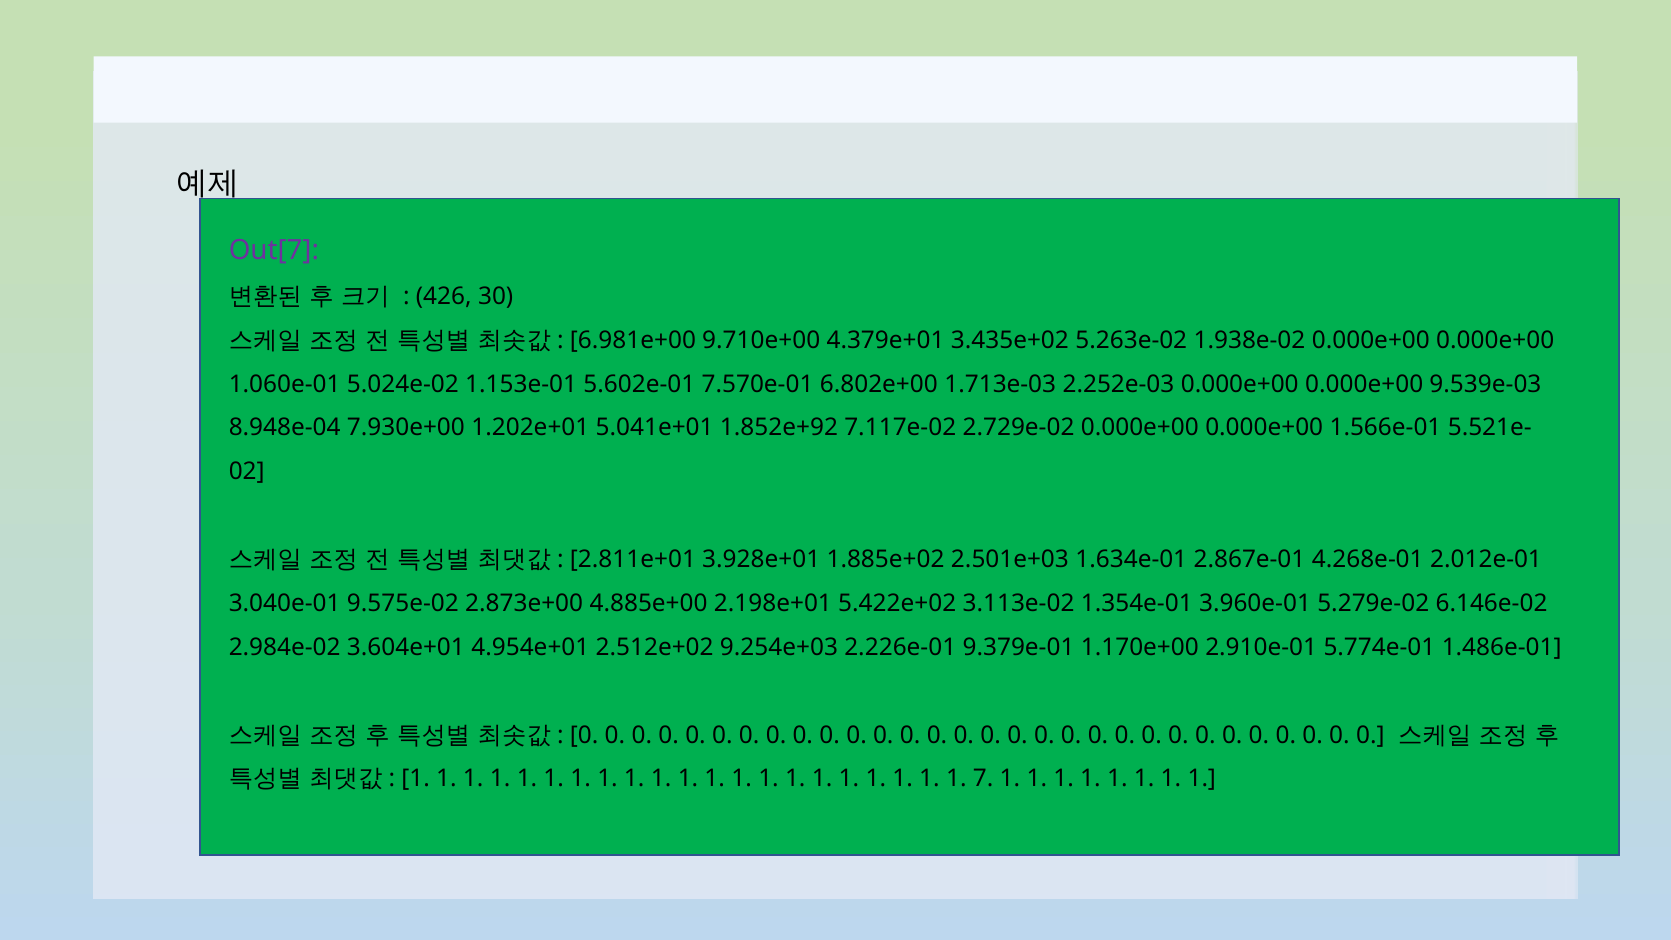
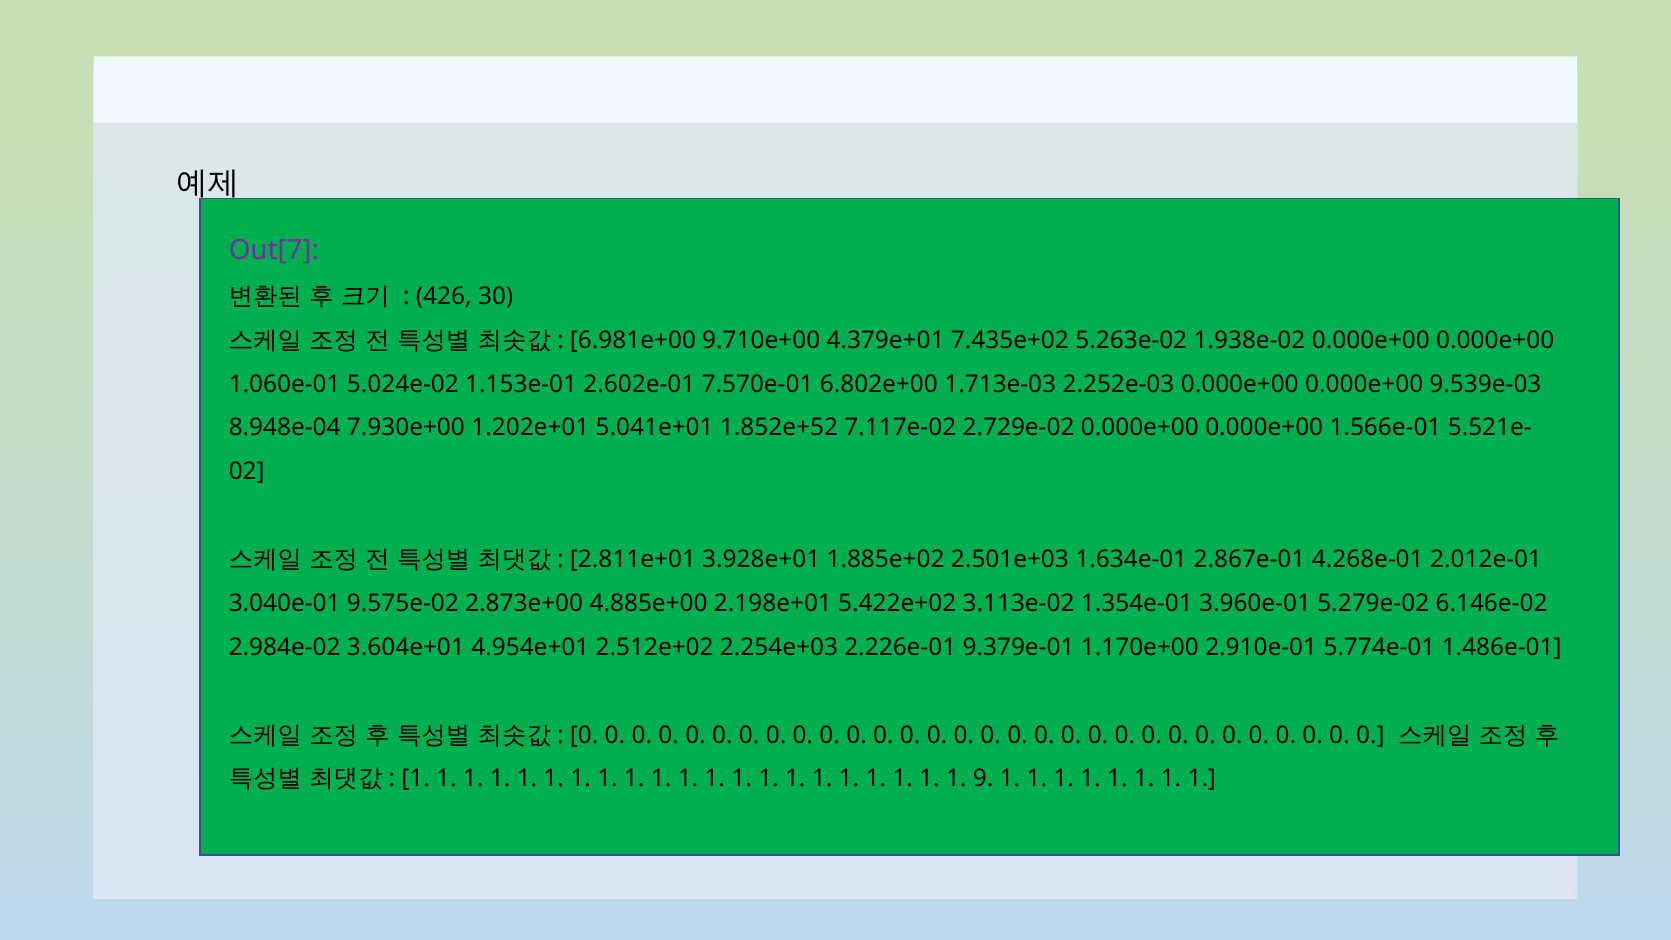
3.435e+02: 3.435e+02 -> 7.435e+02 (1010, 340)
5.602e-01: 5.602e-01 -> 2.602e-01 (639, 384)
1.852e+92: 1.852e+92 -> 1.852e+52 (779, 428)
9.254e+03: 9.254e+03 -> 2.254e+03 (779, 647)
7: 7 -> 9 (983, 779)
